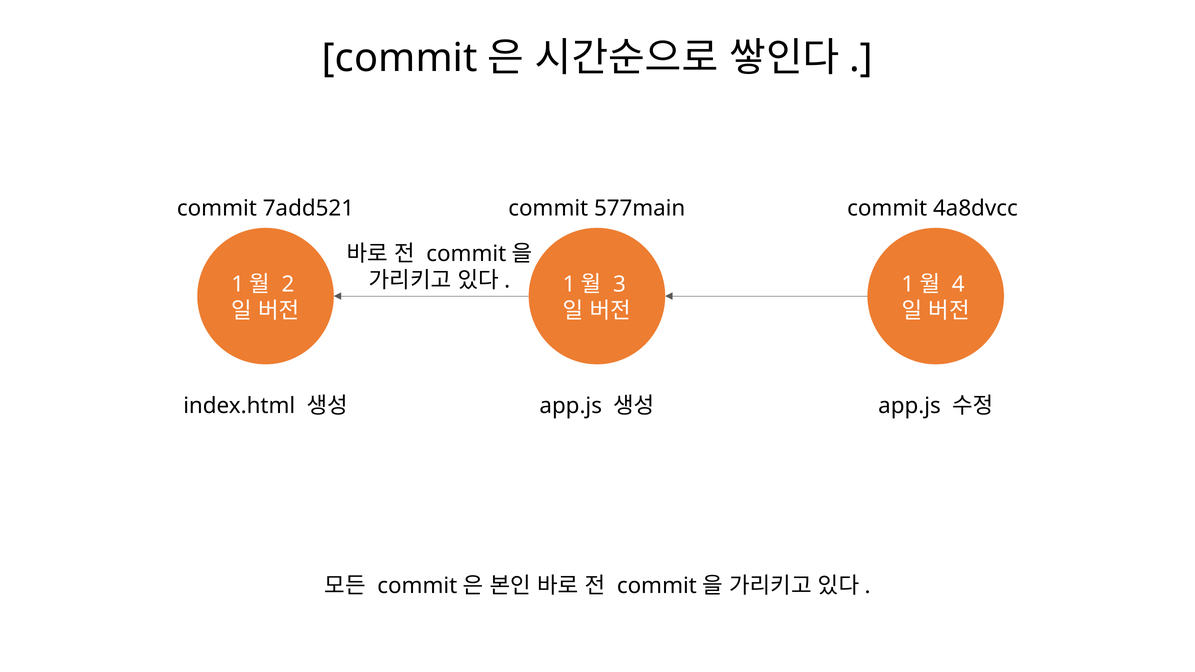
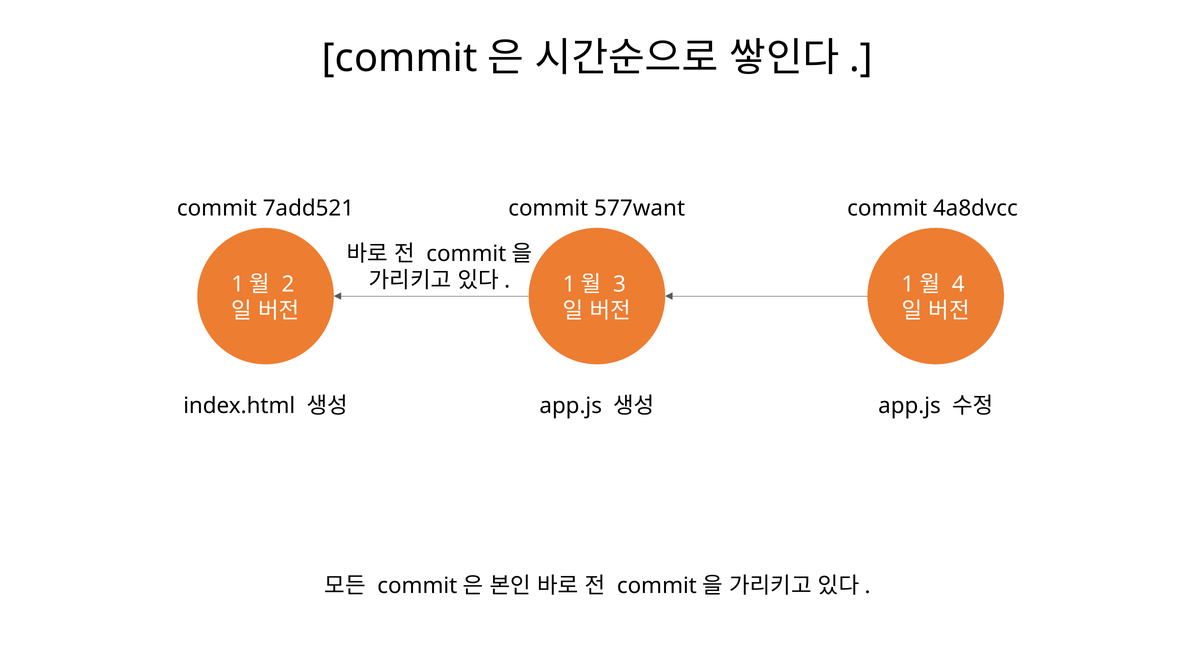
577main: 577main -> 577want (640, 208)
